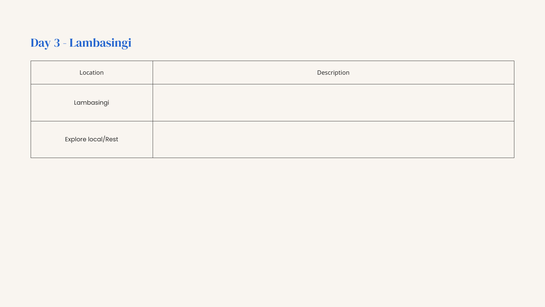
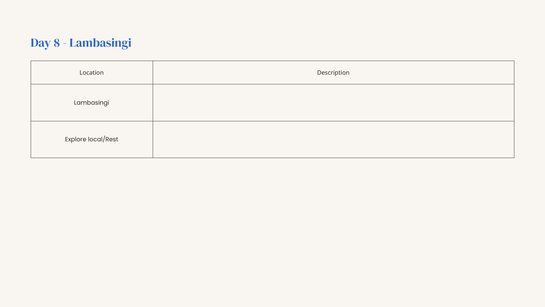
3: 3 -> 8 (57, 43)
